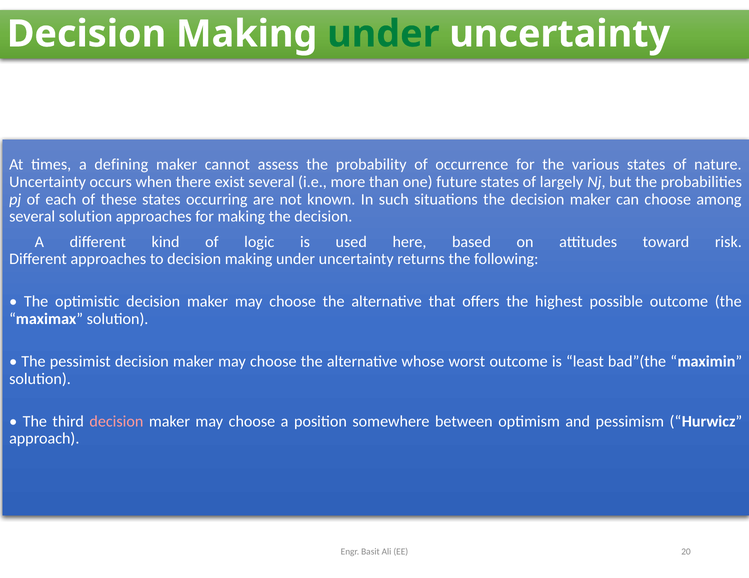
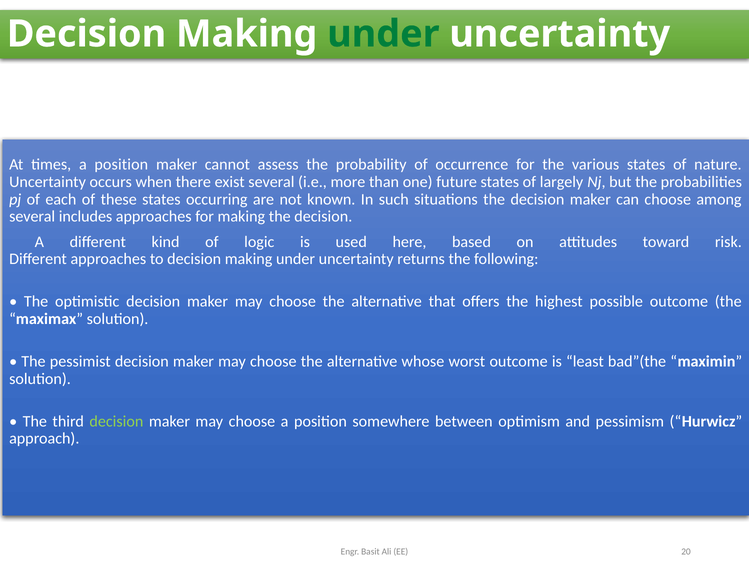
times a defining: defining -> position (121, 165)
several solution: solution -> includes (86, 217)
decision colour: pink -> light green (116, 422)
